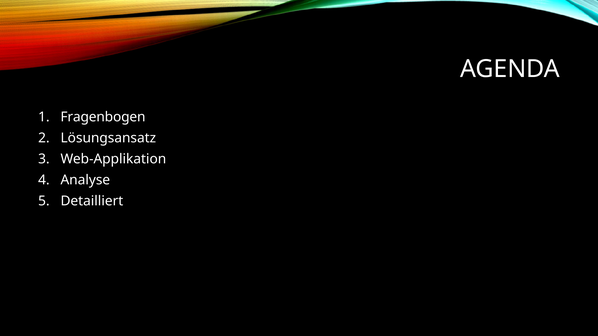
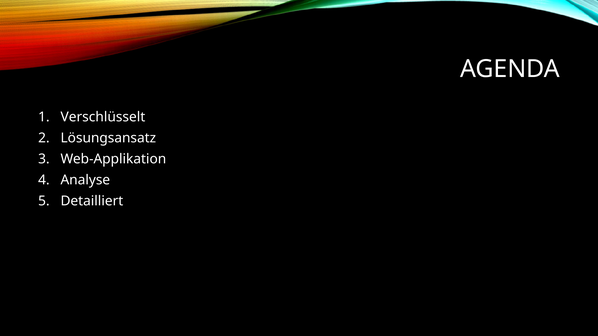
Fragenbogen: Fragenbogen -> Verschlüsselt (103, 117)
